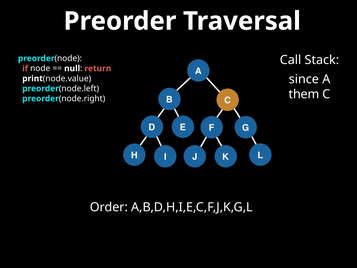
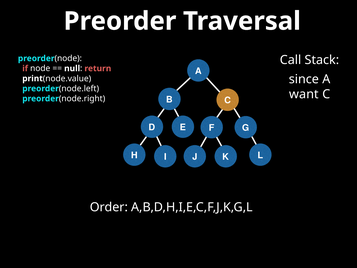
them: them -> want (304, 94)
